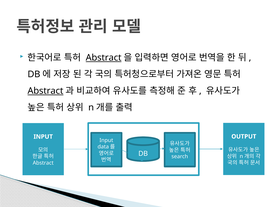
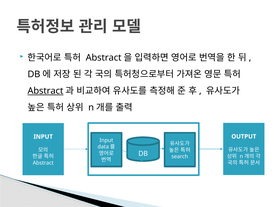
Abstract underline: present -> none (104, 58)
